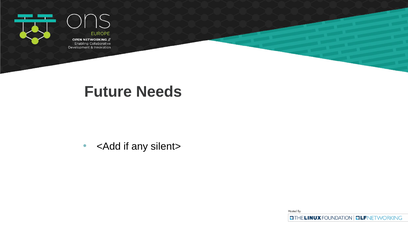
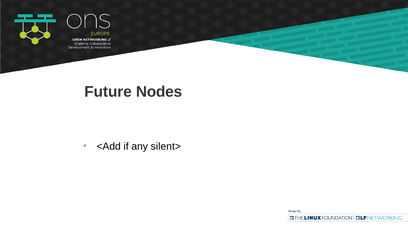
Needs: Needs -> Nodes (159, 92)
